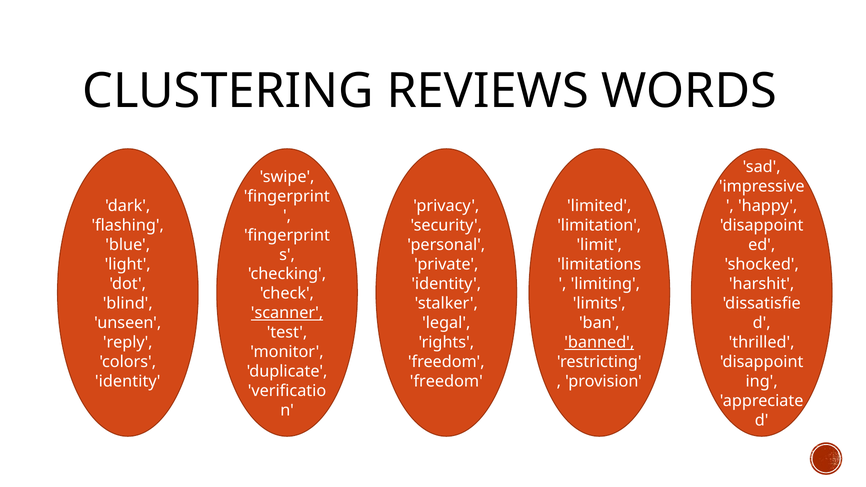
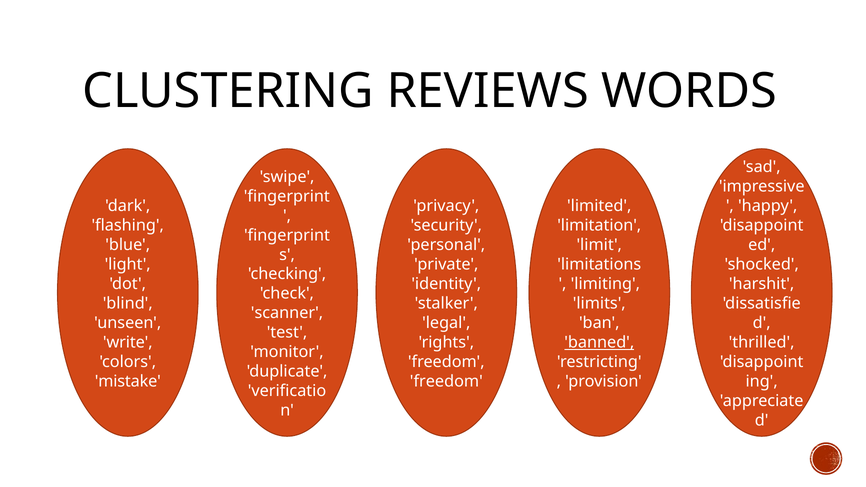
scanner underline: present -> none (287, 313)
reply: reply -> write (128, 342)
identity: identity -> mistake (128, 381)
